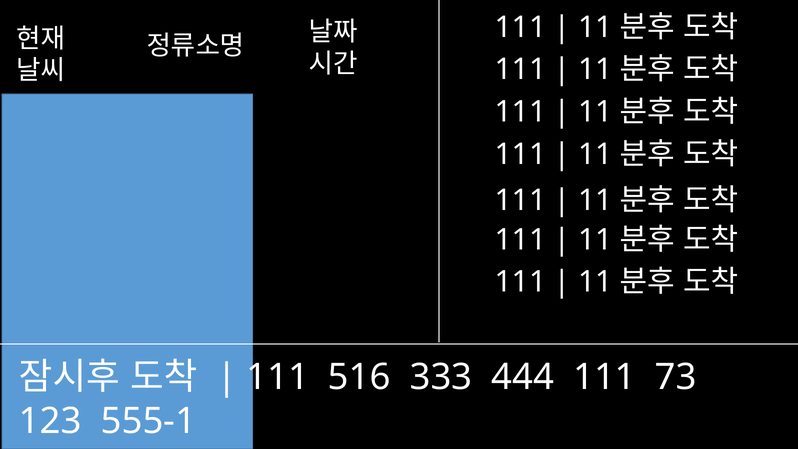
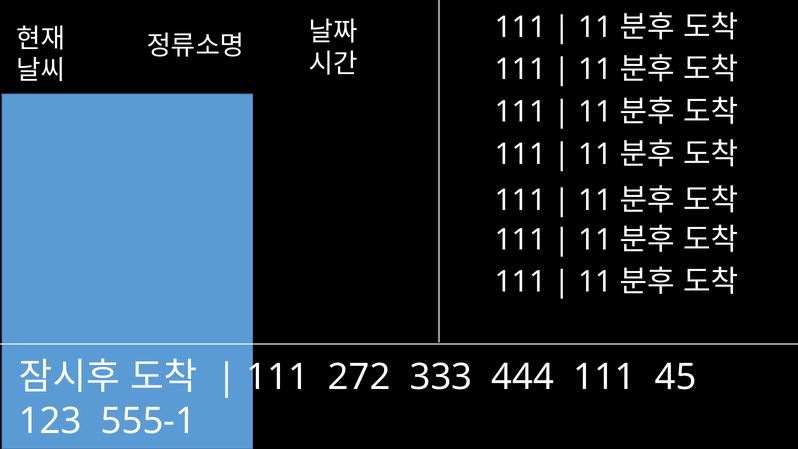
516: 516 -> 272 (359, 377)
73: 73 -> 45 (676, 377)
